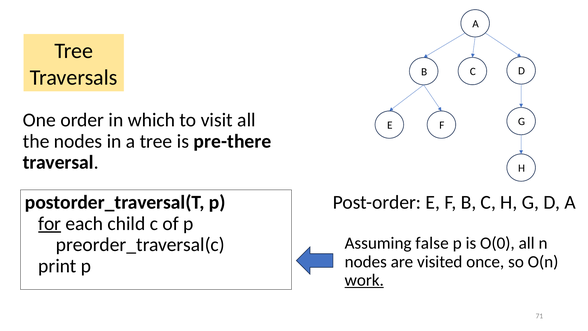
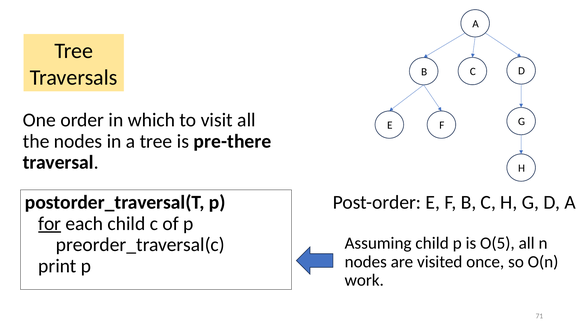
Assuming false: false -> child (432, 243)
O(0: O(0 -> O(5 (497, 243)
work underline: present -> none (364, 280)
